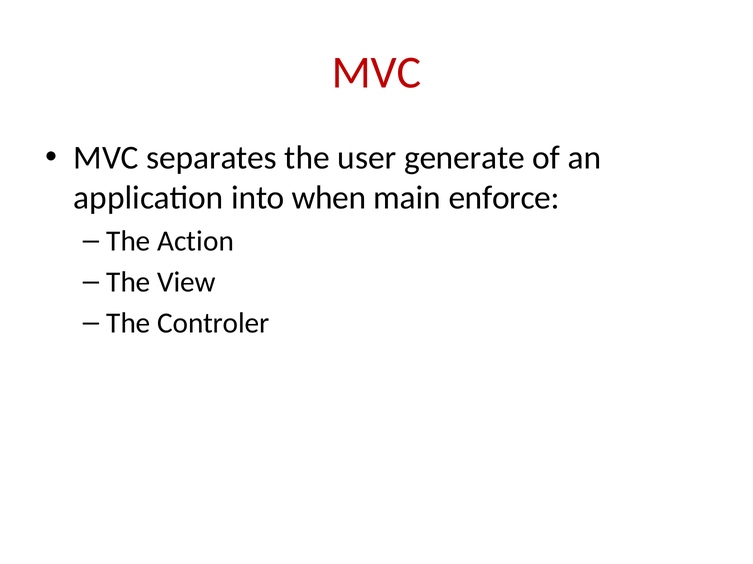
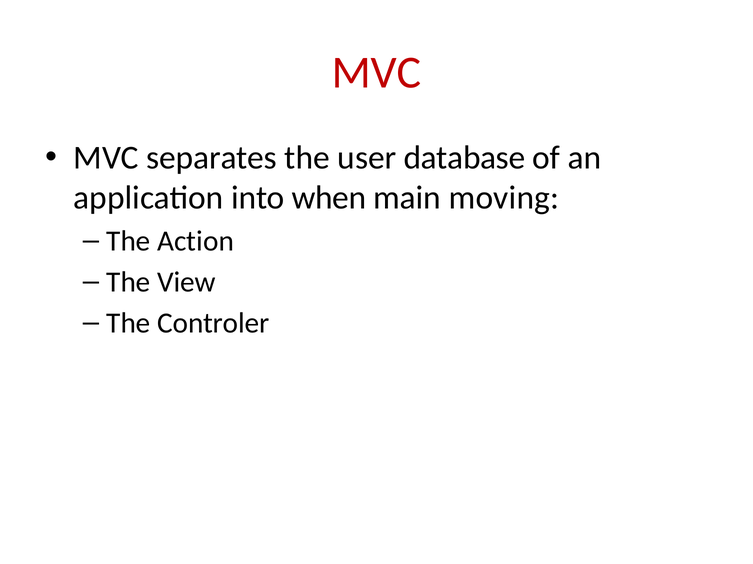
generate: generate -> database (464, 158)
enforce: enforce -> moving (504, 198)
